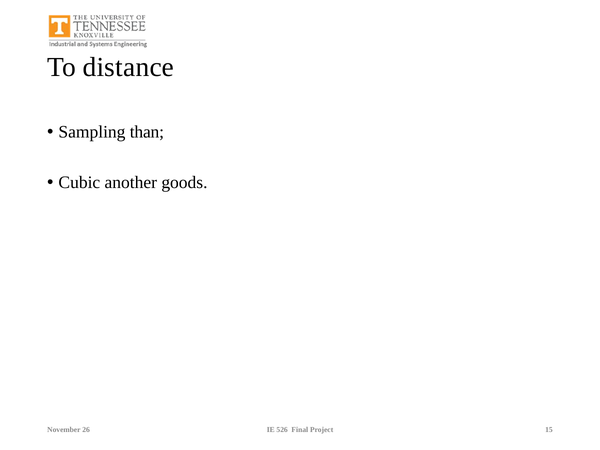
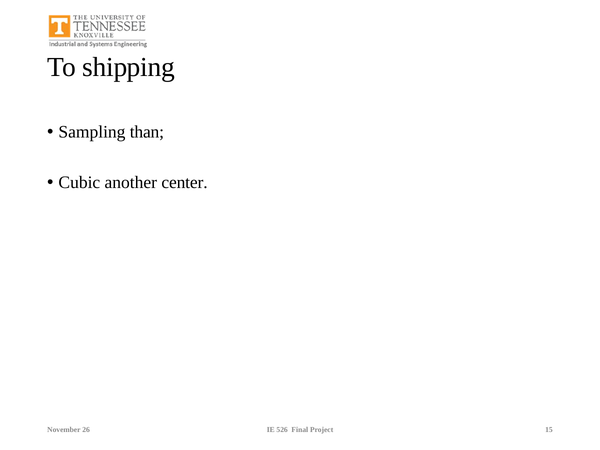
distance: distance -> shipping (129, 67)
goods: goods -> center (185, 182)
